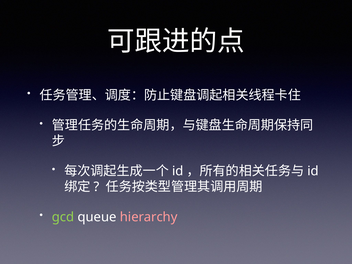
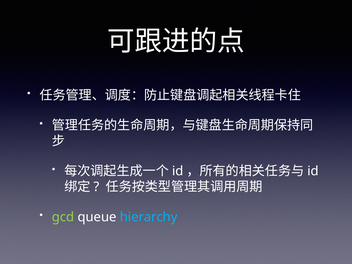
hierarchy colour: pink -> light blue (149, 217)
